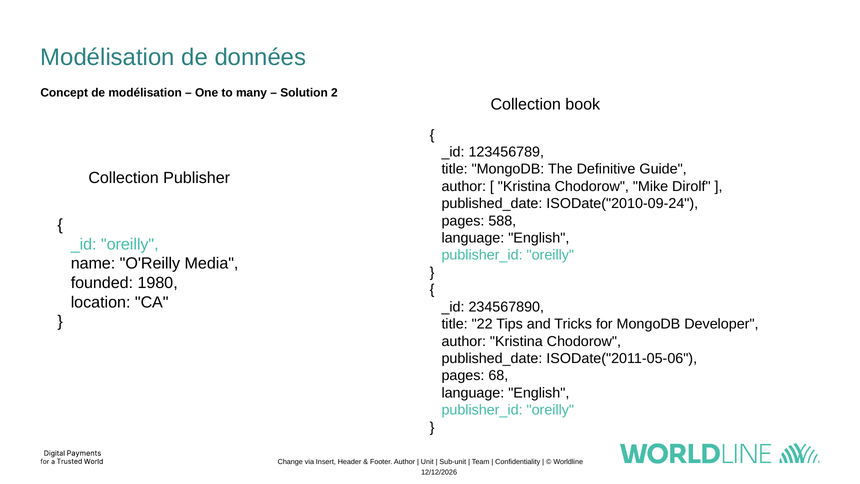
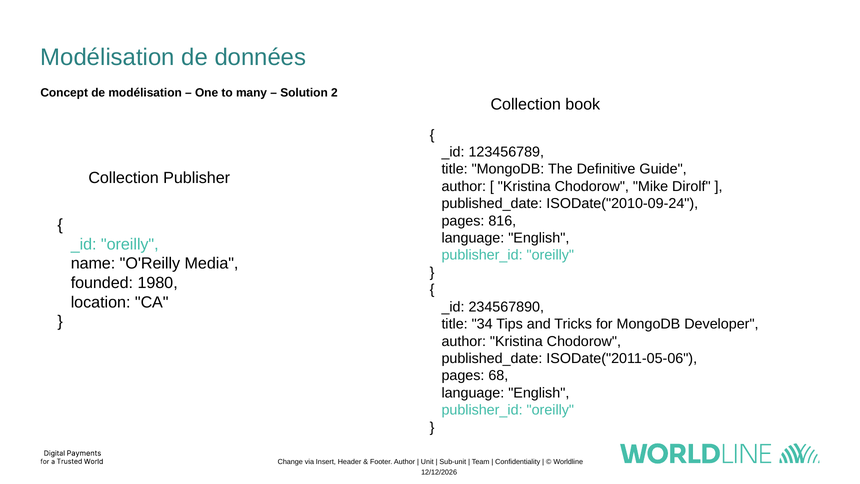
588: 588 -> 816 (502, 221)
22: 22 -> 34 (482, 324)
